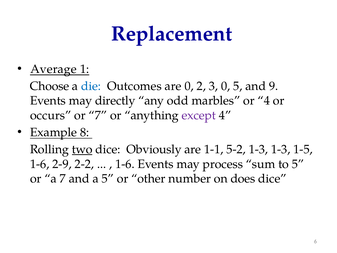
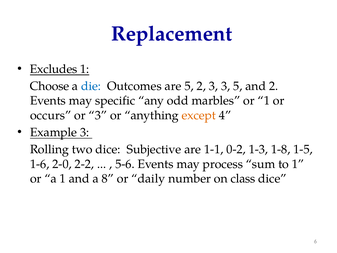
Average: Average -> Excludes (54, 69)
are 0: 0 -> 5 (189, 86)
3 0: 0 -> 3 (226, 86)
and 9: 9 -> 2 (274, 86)
directly: directly -> specific (115, 101)
or 4: 4 -> 1 (264, 101)
or 7: 7 -> 3 (98, 115)
except colour: purple -> orange (199, 115)
Example 8: 8 -> 3 (85, 132)
two underline: present -> none (82, 149)
Obviously: Obviously -> Subjective (154, 149)
5-2: 5-2 -> 0-2 (236, 149)
1-3 1-3: 1-3 -> 1-8 (281, 149)
2-9: 2-9 -> 2-0 (62, 164)
1-6: 1-6 -> 5-6 (125, 164)
to 5: 5 -> 1 (298, 164)
a 7: 7 -> 1 (63, 178)
a 5: 5 -> 8 (108, 178)
other: other -> daily (148, 178)
does: does -> class (243, 178)
